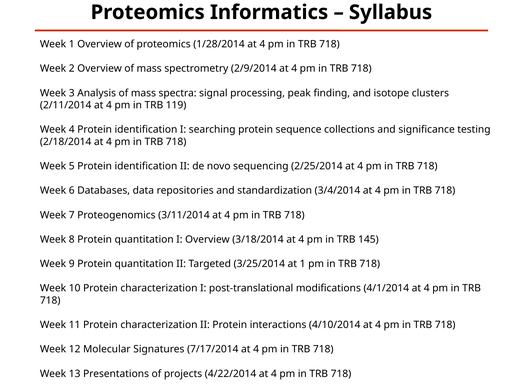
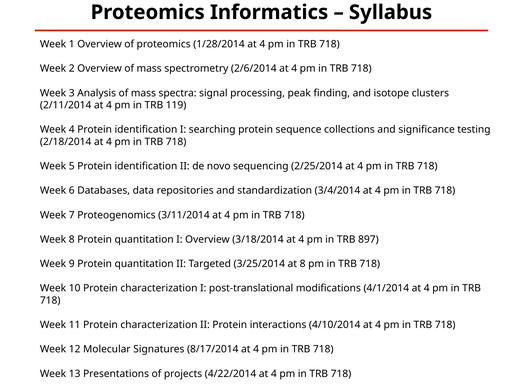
2/9/2014: 2/9/2014 -> 2/6/2014 (254, 69)
145: 145 -> 897 (368, 240)
at 1: 1 -> 8 (303, 264)
7/17/2014: 7/17/2014 -> 8/17/2014 (213, 349)
